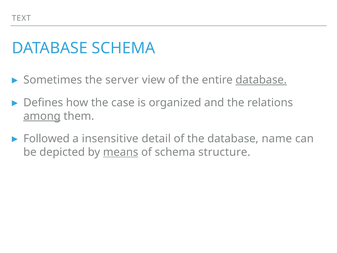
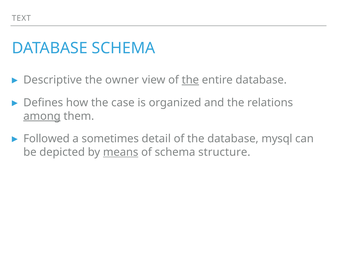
Sometimes: Sometimes -> Descriptive (53, 80)
server: server -> owner (122, 80)
the underline: none -> present (190, 80)
database underline: present -> none (261, 80)
insensitive: insensitive -> sometimes (110, 139)
name: name -> mysql (277, 139)
